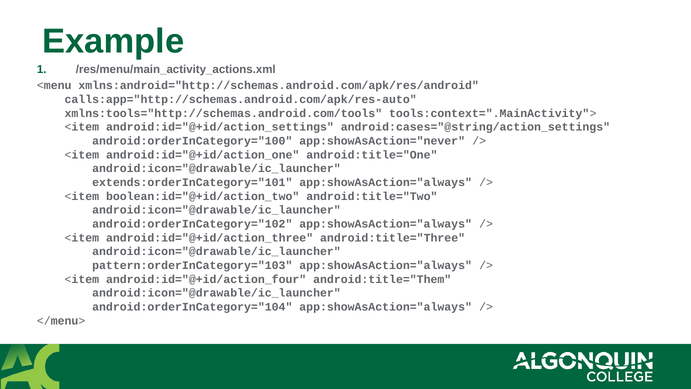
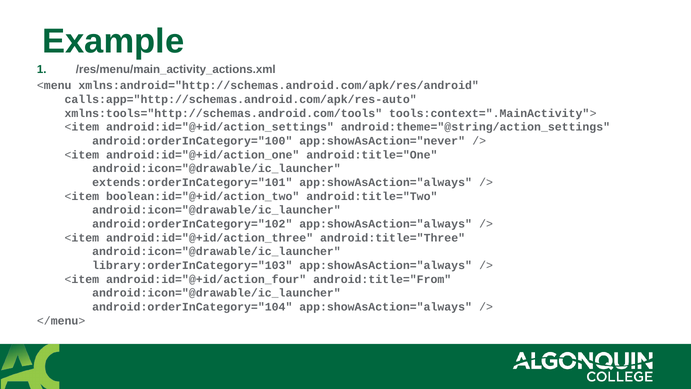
android:cases="@string/action_settings: android:cases="@string/action_settings -> android:theme="@string/action_settings (475, 127)
pattern:orderInCategory="103: pattern:orderInCategory="103 -> library:orderInCategory="103 (192, 265)
android:title="Them: android:title="Them -> android:title="From (382, 279)
